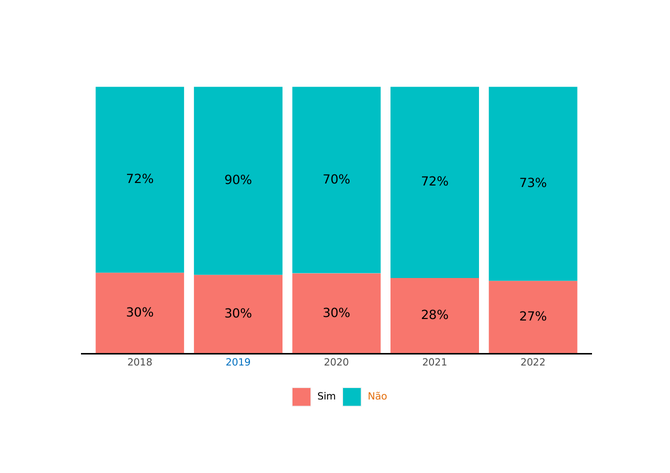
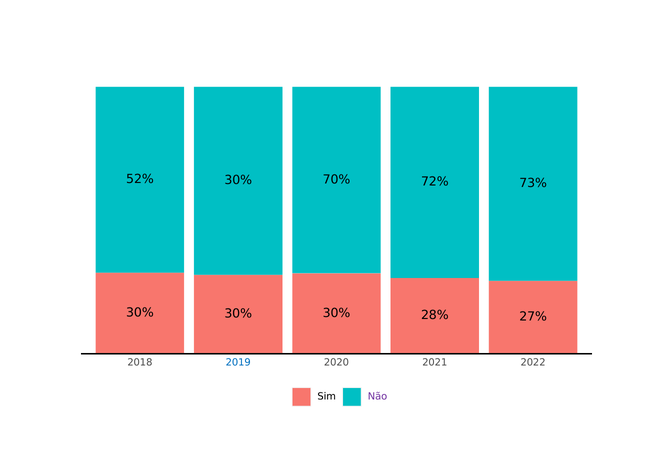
72%: 72% -> 52% (140, 179)
90%: 90% -> 30% (238, 180)
Não colour: orange -> purple (378, 396)
